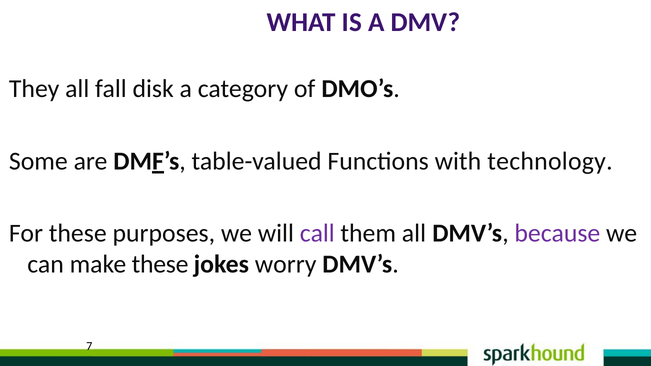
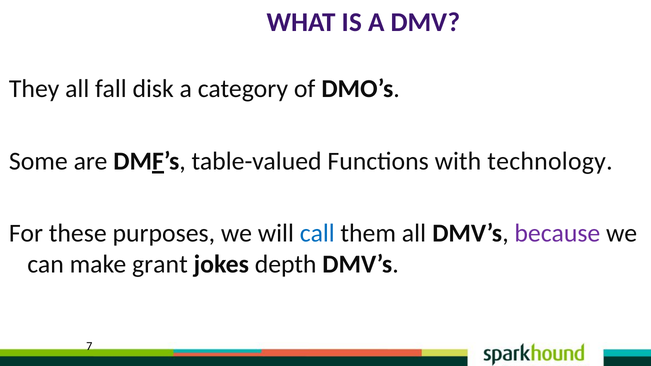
call colour: purple -> blue (317, 233)
make these: these -> grant (160, 264)
worry: worry -> depth (286, 264)
